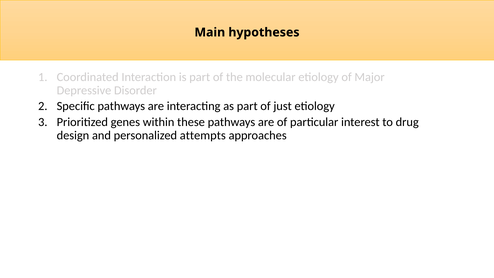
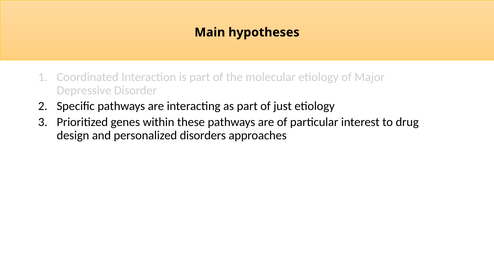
attempts: attempts -> disorders (203, 135)
